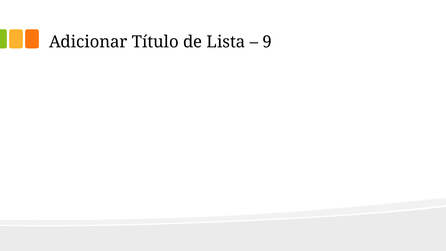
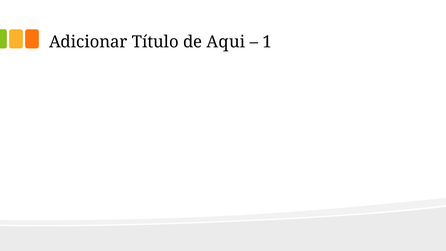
Lista: Lista -> Aqui (226, 42)
9: 9 -> 1 (267, 42)
